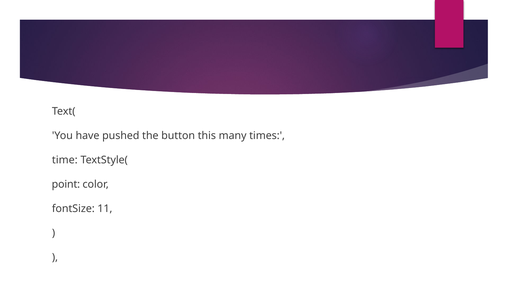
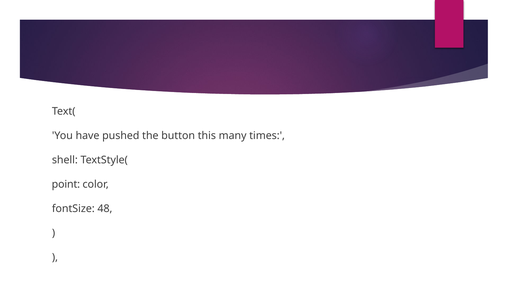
time: time -> shell (65, 160)
11: 11 -> 48 (105, 209)
